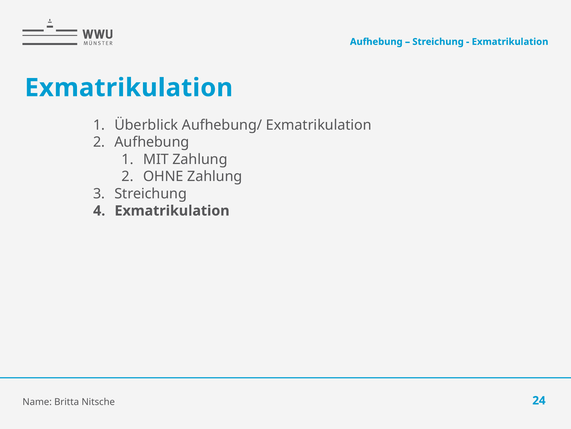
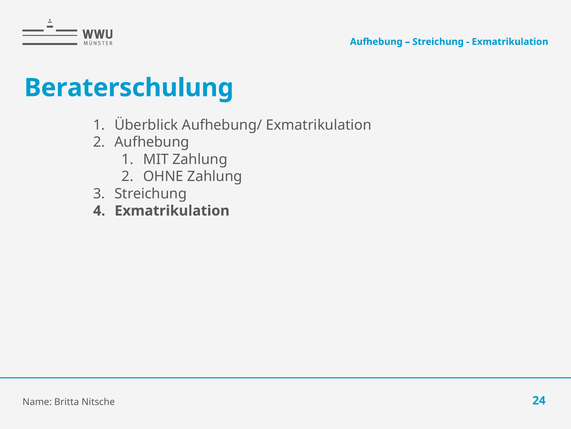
Exmatrikulation: Exmatrikulation -> Beraterschulung (129, 88)
